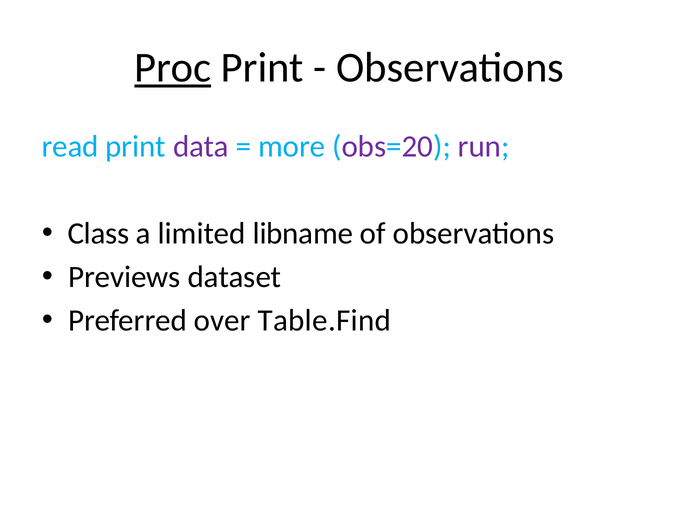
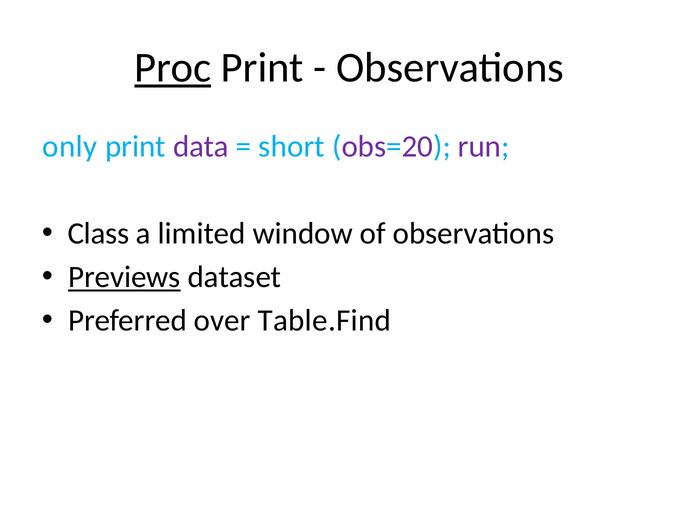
read: read -> only (70, 147)
more: more -> short (292, 147)
libname: libname -> window (303, 234)
Previews underline: none -> present (124, 277)
